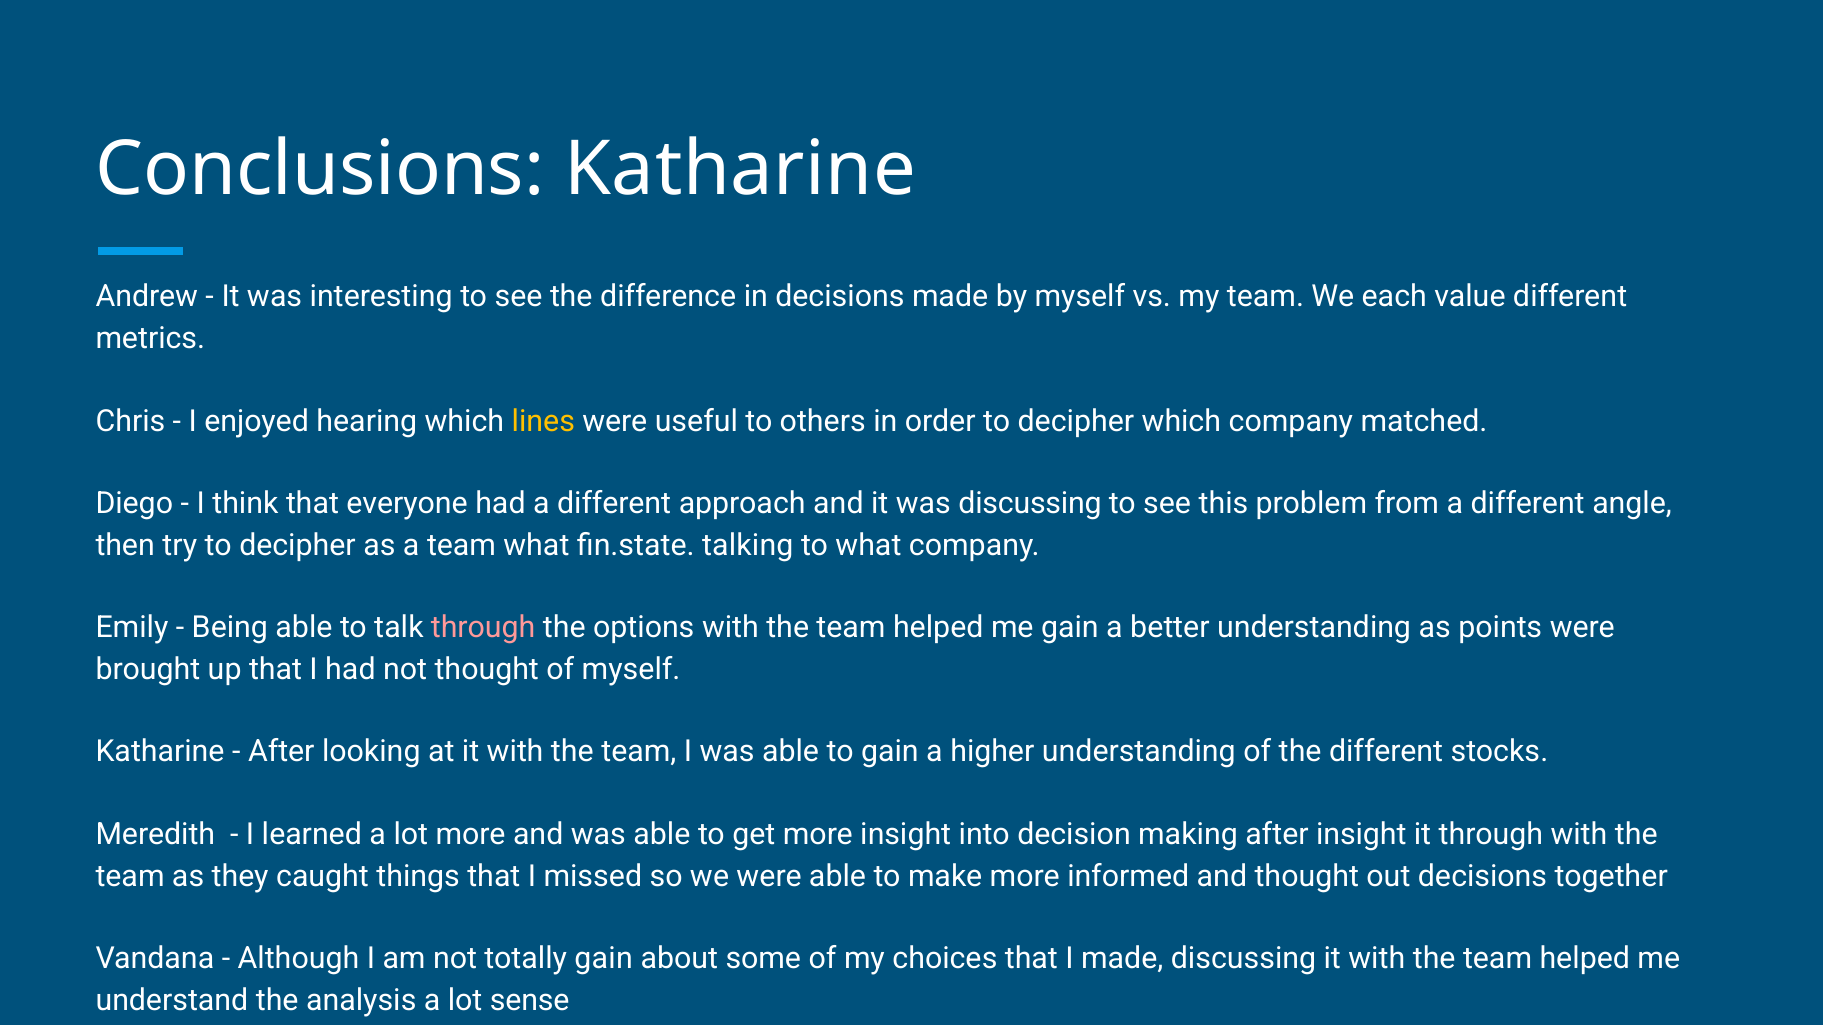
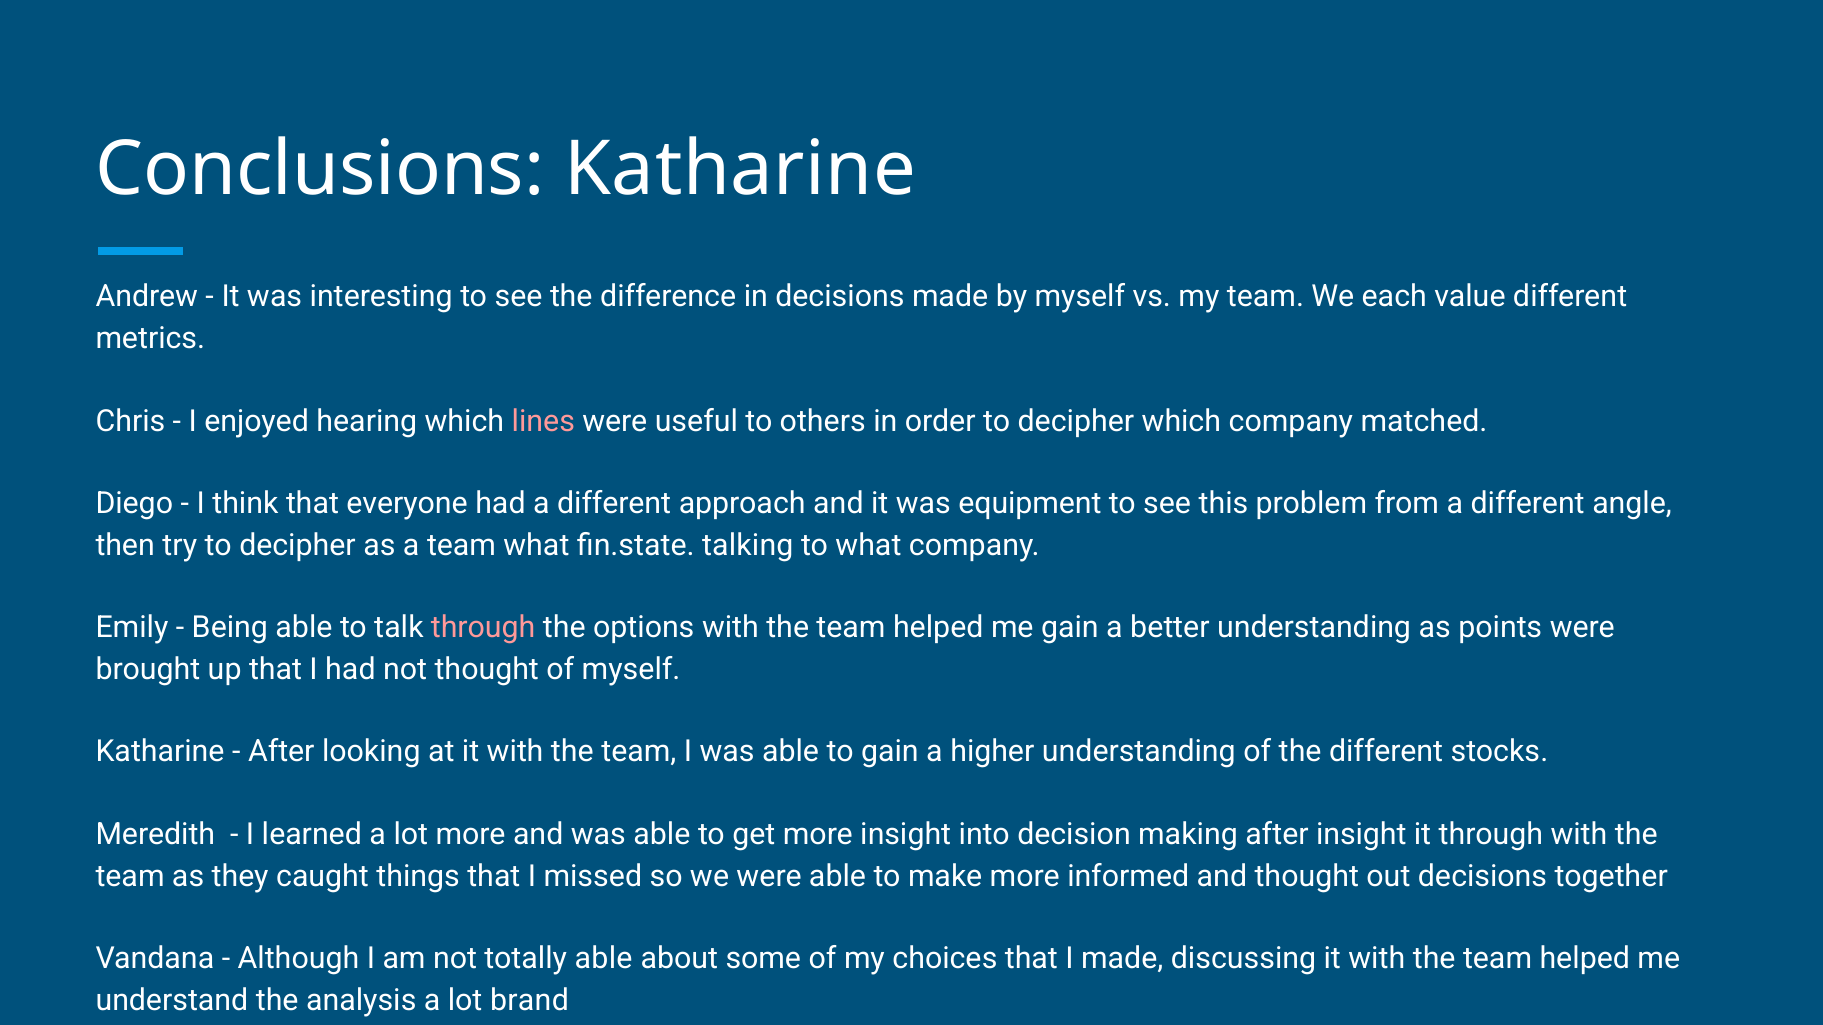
lines colour: yellow -> pink (543, 421)
was discussing: discussing -> equipment (1030, 504)
totally gain: gain -> able (604, 959)
sense: sense -> brand (529, 1001)
